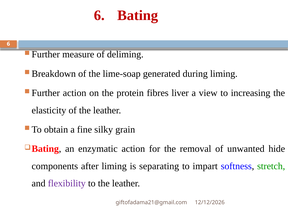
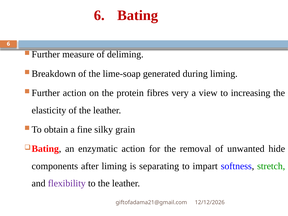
liver: liver -> very (180, 93)
